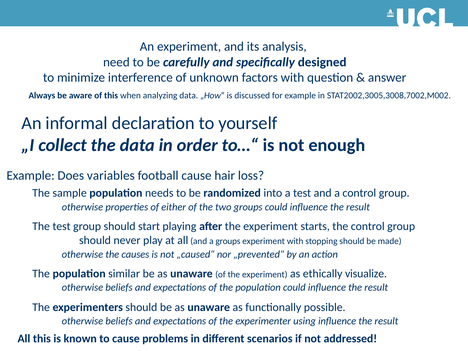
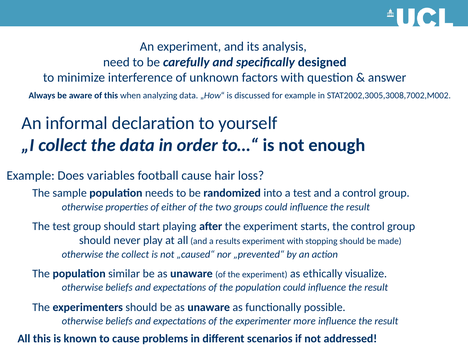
a groups: groups -> results (228, 241)
the causes: causes -> collect (135, 254)
using: using -> more (304, 321)
